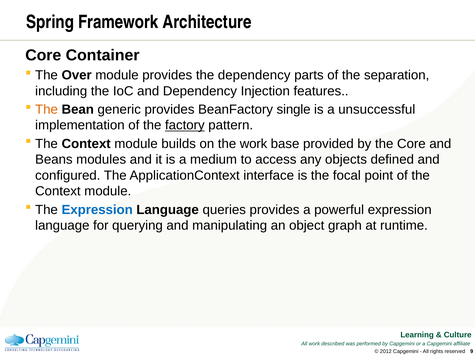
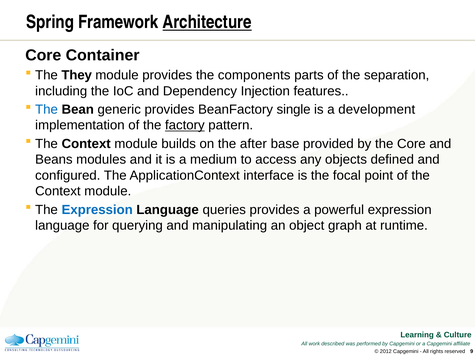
Architecture underline: none -> present (207, 22)
Over: Over -> They (77, 75)
the dependency: dependency -> components (254, 75)
The colour: orange -> blue (47, 110)
unsuccessful: unsuccessful -> development (377, 110)
the work: work -> after (253, 144)
